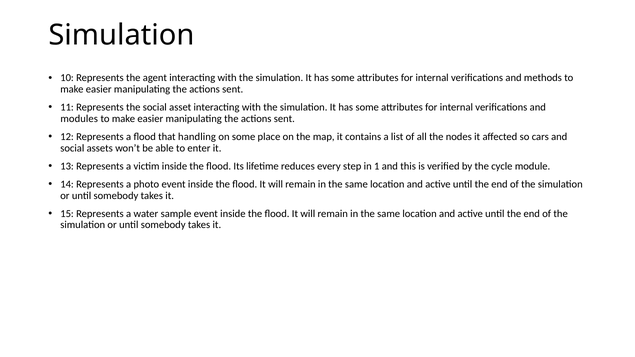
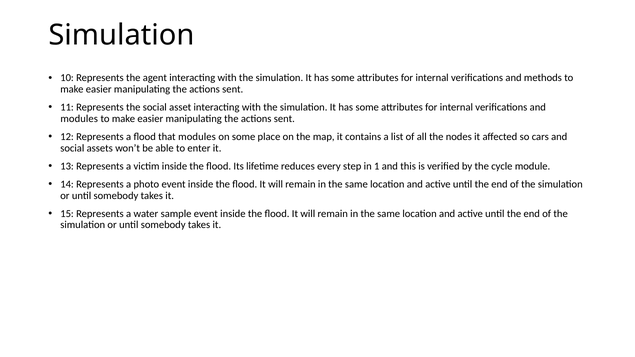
that handling: handling -> modules (197, 137)
